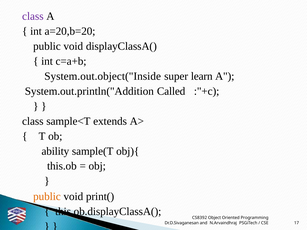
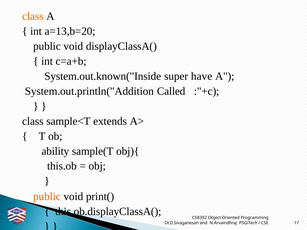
class colour: purple -> orange (33, 16)
a=20,b=20: a=20,b=20 -> a=13,b=20 (70, 31)
System.out.object("Inside: System.out.object("Inside -> System.out.known("Inside (103, 76)
learn: learn -> have (202, 76)
